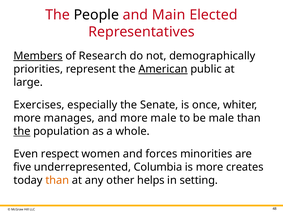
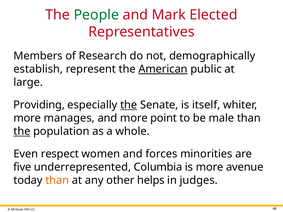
People colour: black -> green (96, 15)
Main: Main -> Mark (169, 15)
Members underline: present -> none (38, 56)
priorities: priorities -> establish (38, 69)
Exercises: Exercises -> Providing (39, 105)
the underline: none -> present (129, 105)
once: once -> itself (206, 105)
more male: male -> point (164, 118)
creates: creates -> avenue (245, 167)
setting: setting -> judges (199, 181)
